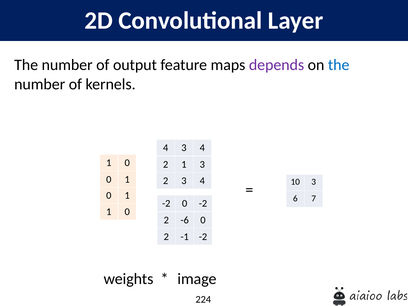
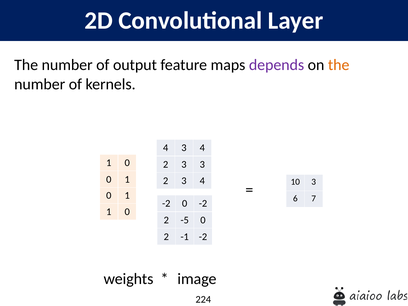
the colour: blue -> orange (339, 65)
1: 1 -> 3 (184, 164)
-6: -6 -> -5 (185, 220)
